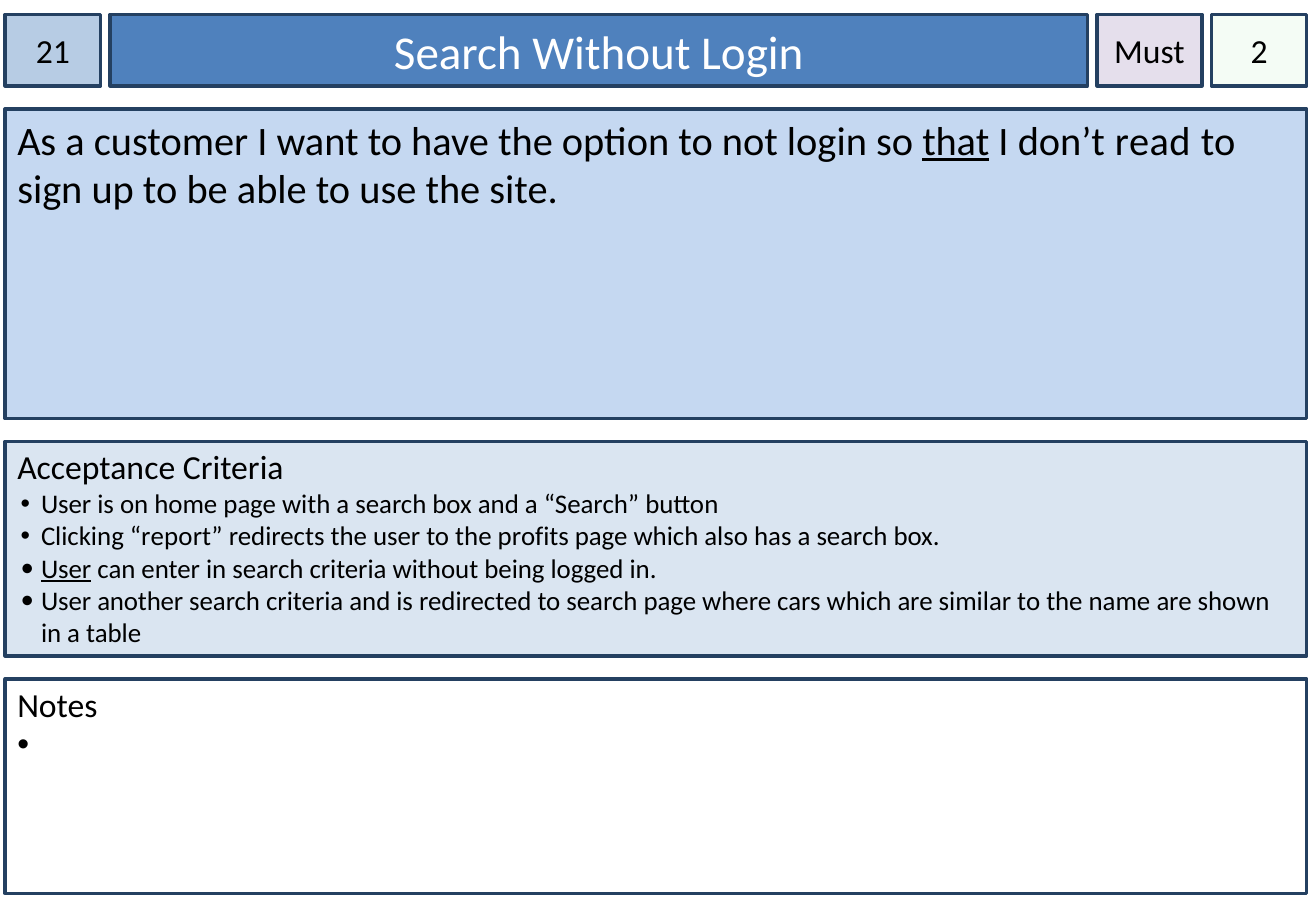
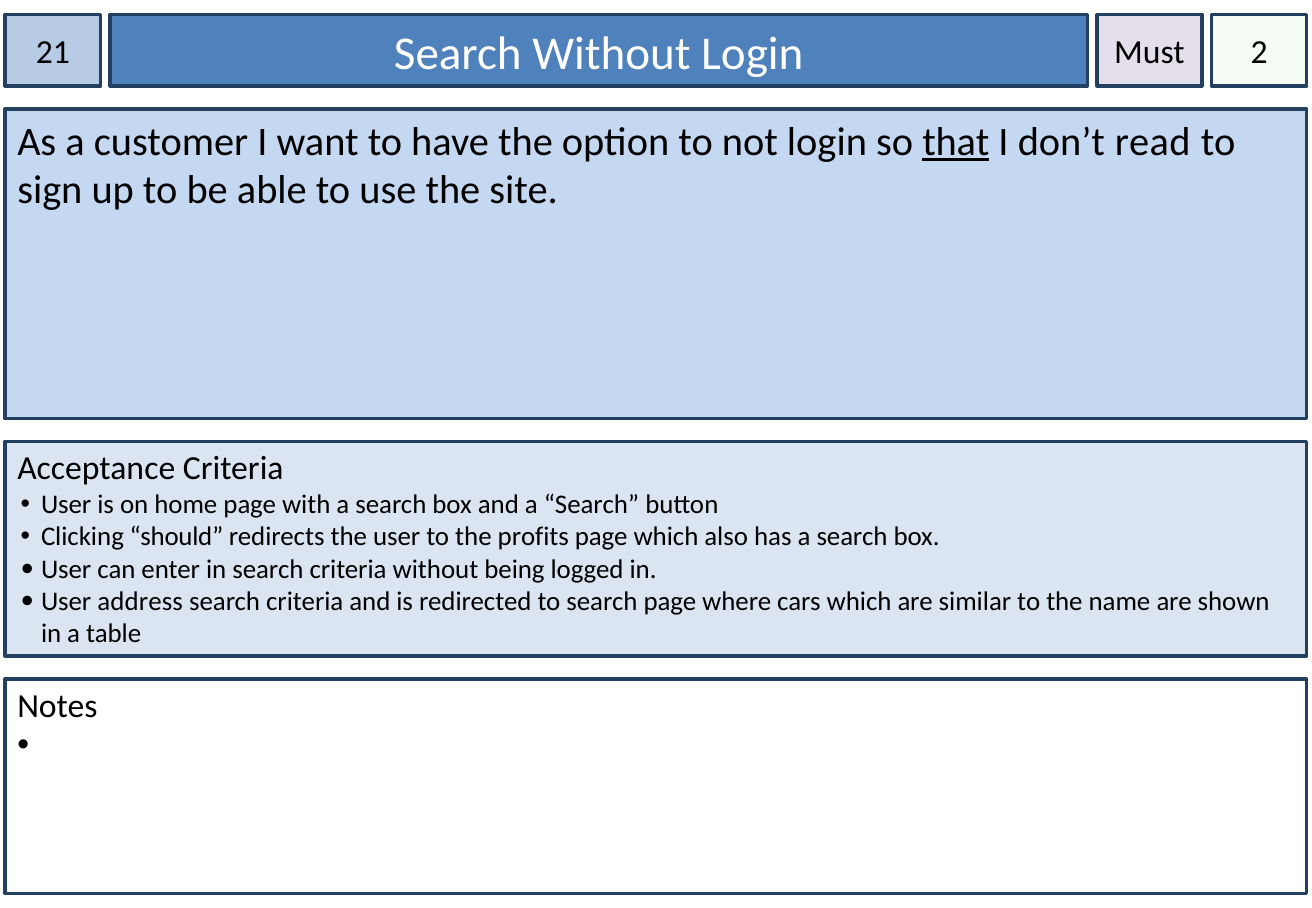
report: report -> should (176, 537)
User underline: present -> none (66, 569)
another: another -> address (140, 602)
